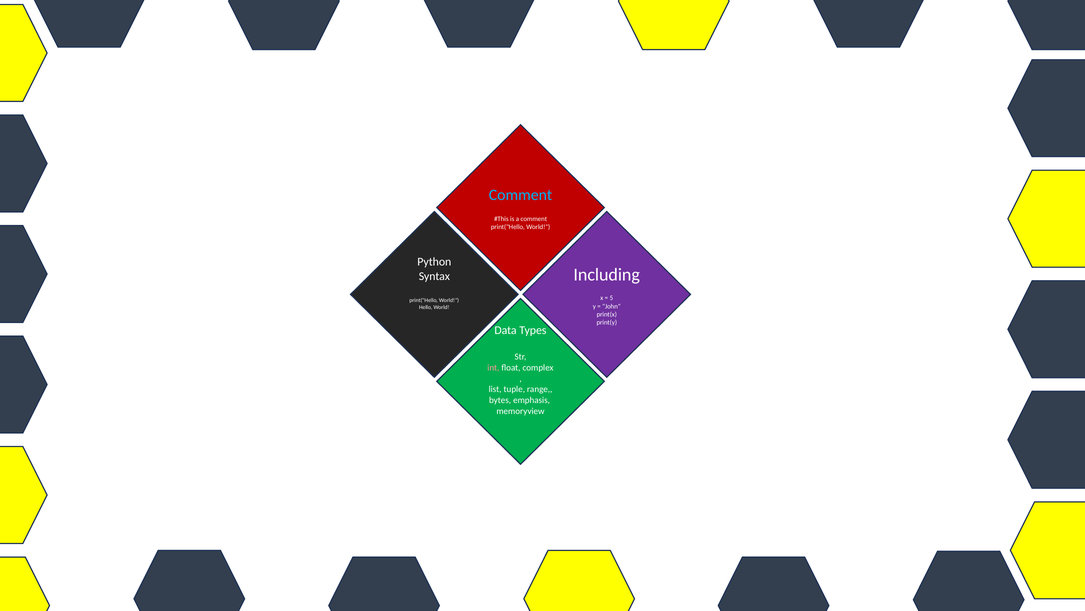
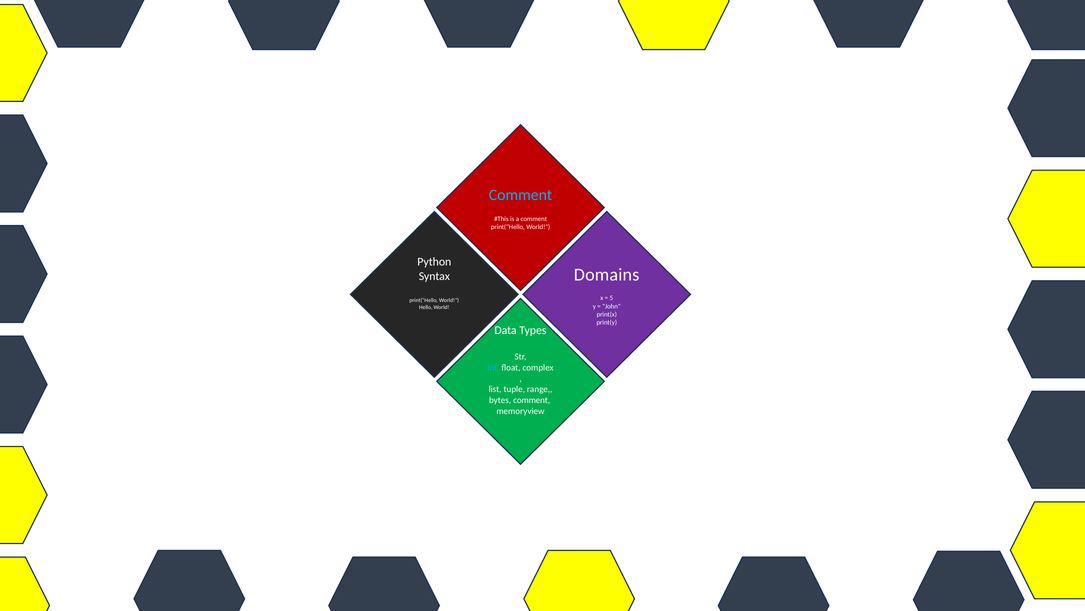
Including: Including -> Domains (607, 274)
int colour: pink -> light blue (493, 367)
bytes emphasis: emphasis -> comment (532, 400)
